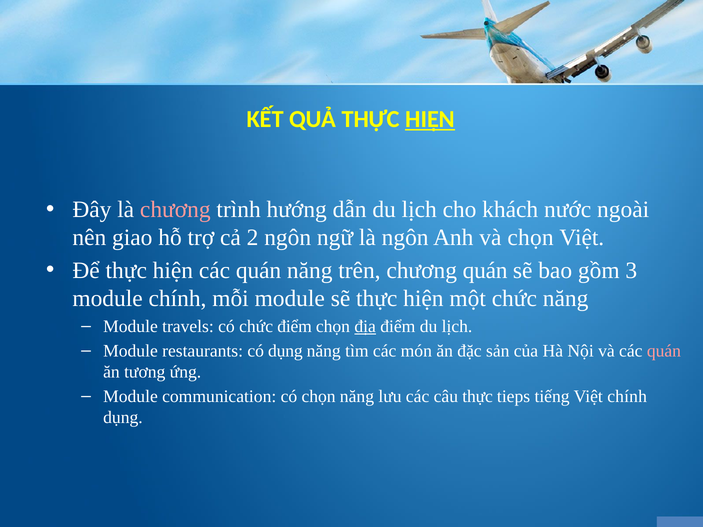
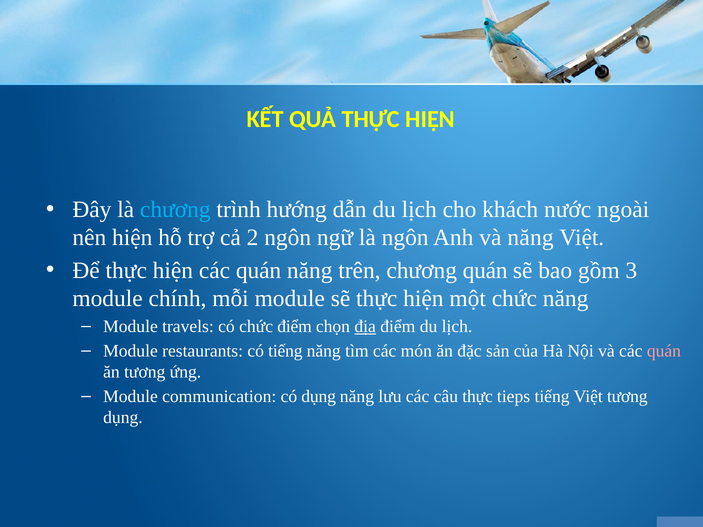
HIỆN underline: present -> none (430, 119)
chương colour: pink -> light blue (175, 210)
nên giao: giao -> hiện (132, 238)
và chọn: chọn -> năng (531, 238)
có dụng: dụng -> tiếng (285, 351)
có chọn: chọn -> dụng (319, 397)
Việt chính: chính -> tương (627, 397)
